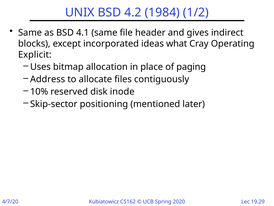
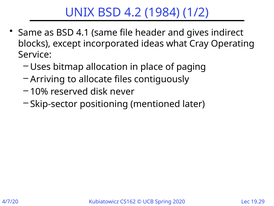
Explicit: Explicit -> Service (35, 54)
Address: Address -> Arriving (48, 79)
inode: inode -> never (122, 91)
